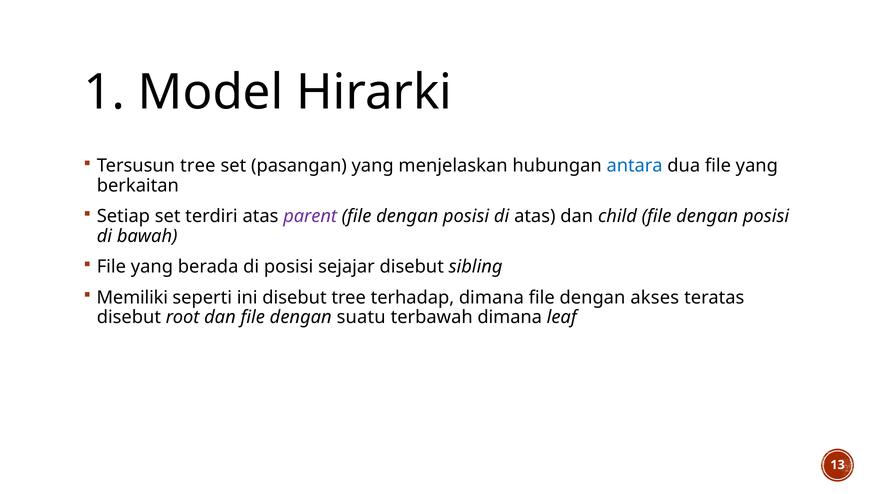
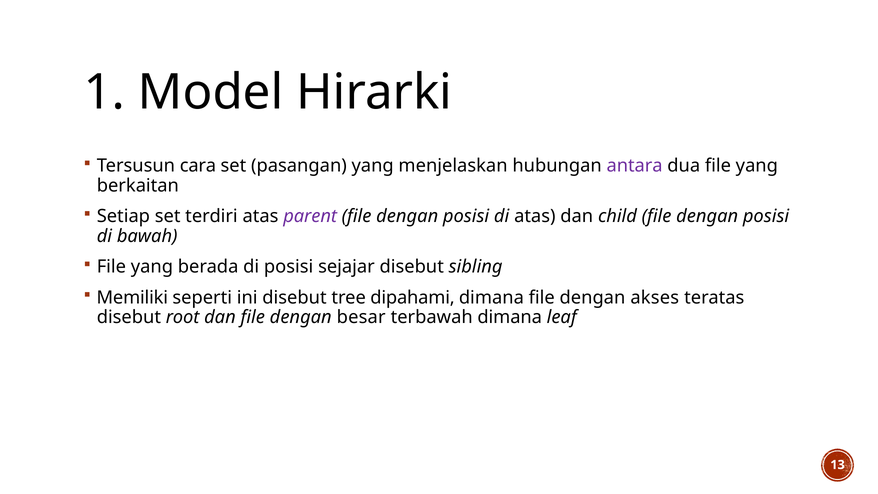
Tersusun tree: tree -> cara (198, 166)
antara colour: blue -> purple (635, 166)
terhadap: terhadap -> dipahami (413, 298)
suatu: suatu -> besar (361, 317)
